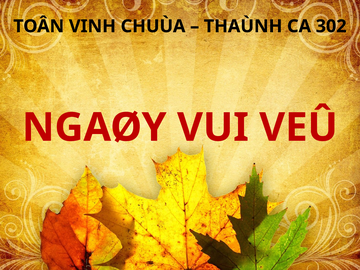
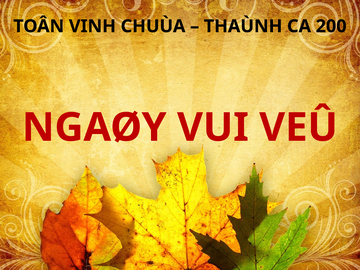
302: 302 -> 200 (331, 26)
